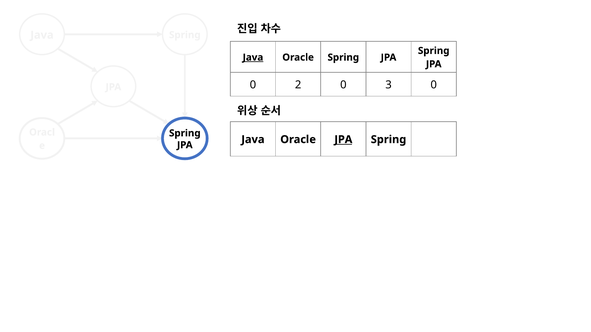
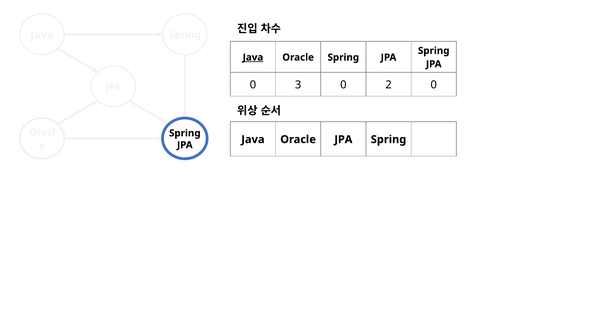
2: 2 -> 3 (298, 85)
3: 3 -> 2 (389, 85)
JPA underline: present -> none (343, 140)
